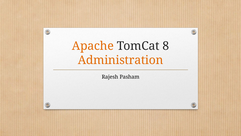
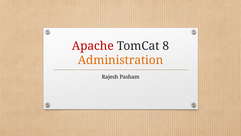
Apache colour: orange -> red (93, 46)
